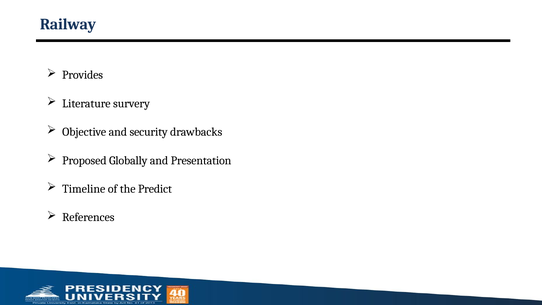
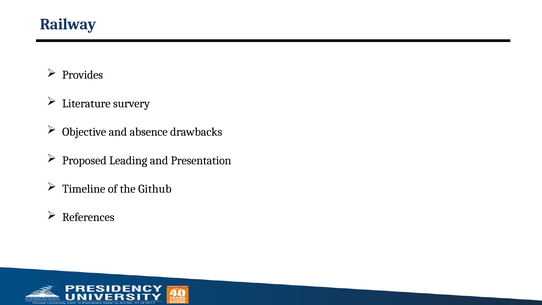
security: security -> absence (149, 132)
Globally: Globally -> Leading (128, 160)
Predict: Predict -> Github (155, 189)
